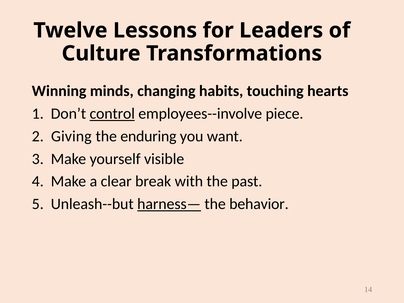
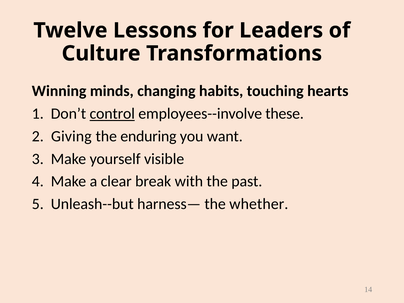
piece: piece -> these (285, 114)
harness— underline: present -> none (169, 204)
behavior: behavior -> whether (259, 204)
